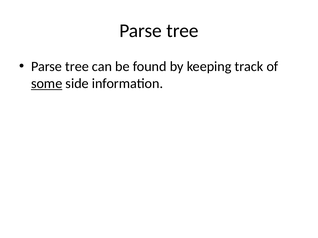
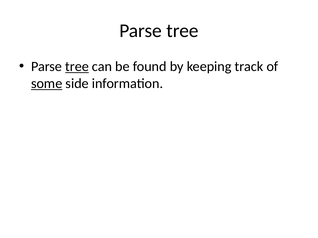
tree underline: none -> present (77, 67)
